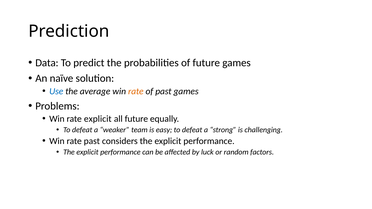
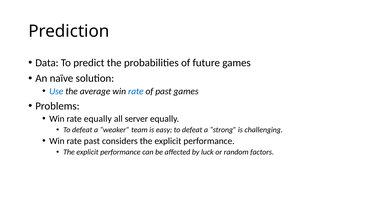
rate colour: orange -> blue (136, 91)
rate explicit: explicit -> equally (98, 119)
all future: future -> server (136, 119)
